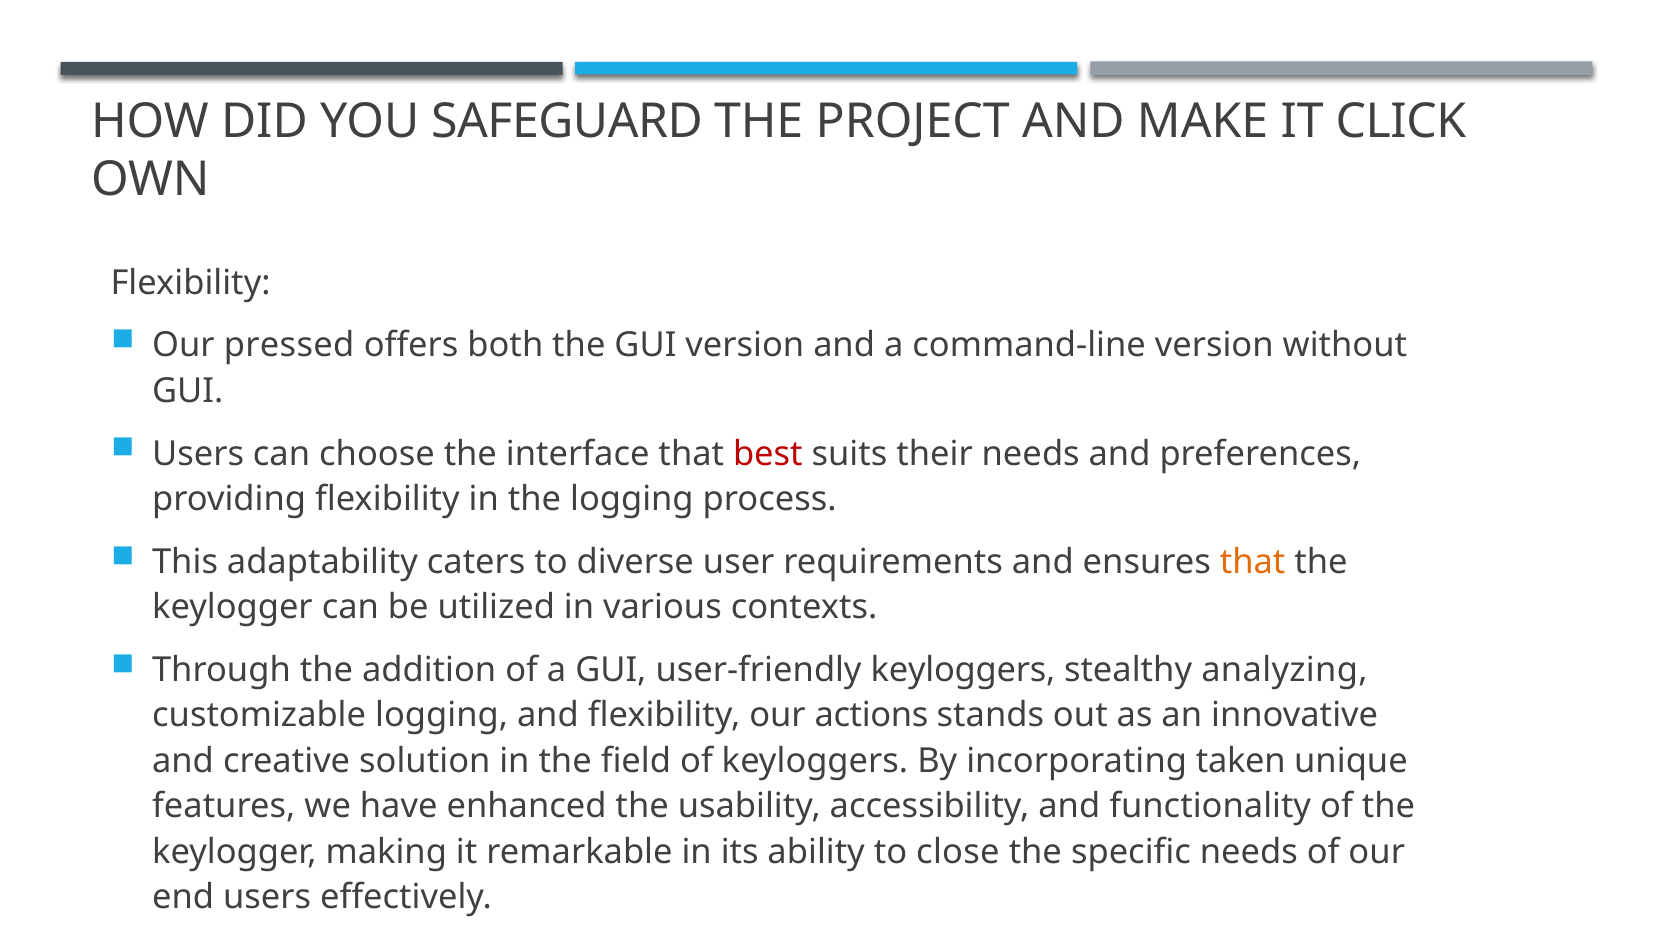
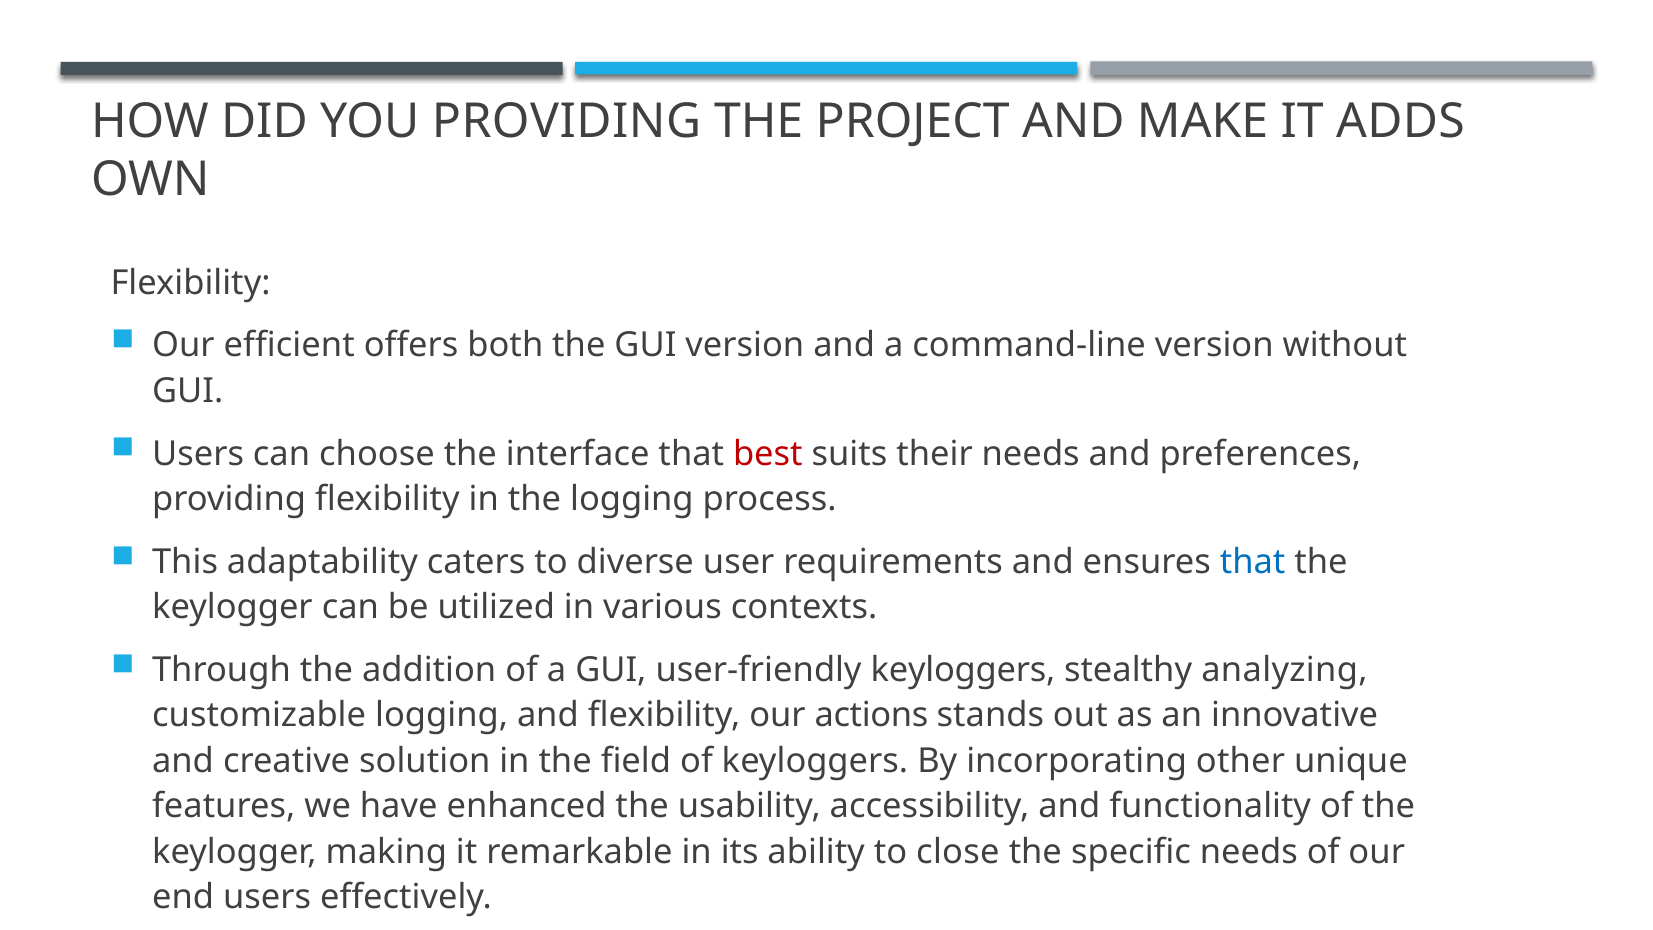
YOU SAFEGUARD: SAFEGUARD -> PROVIDING (567, 122)
CLICK: CLICK -> ADDS (1400, 122)
pressed: pressed -> efficient (289, 346)
that colour: orange -> blue (1253, 562)
taken: taken -> other (1241, 761)
